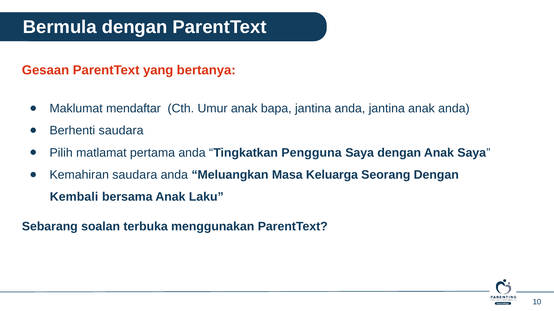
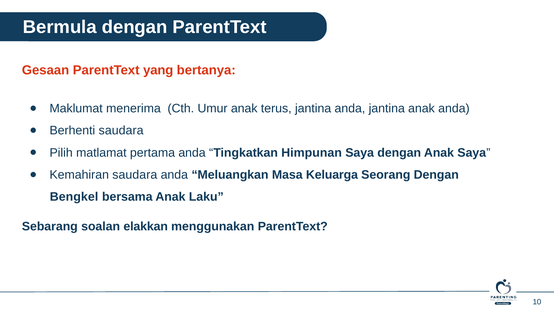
mendaftar: mendaftar -> menerima (133, 109)
bapa: bapa -> terus (276, 109)
Pengguna: Pengguna -> Himpunan (312, 153)
Kembali: Kembali -> Bengkel (74, 197)
terbuka: terbuka -> elakkan (146, 227)
